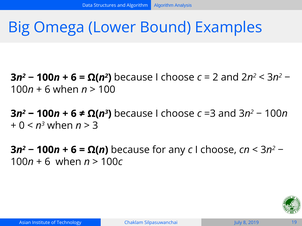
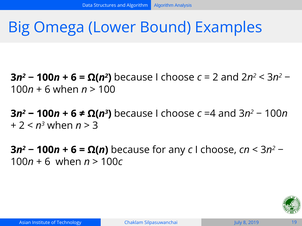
=3: =3 -> =4 (210, 114)
0: 0 -> 2 (22, 126)
